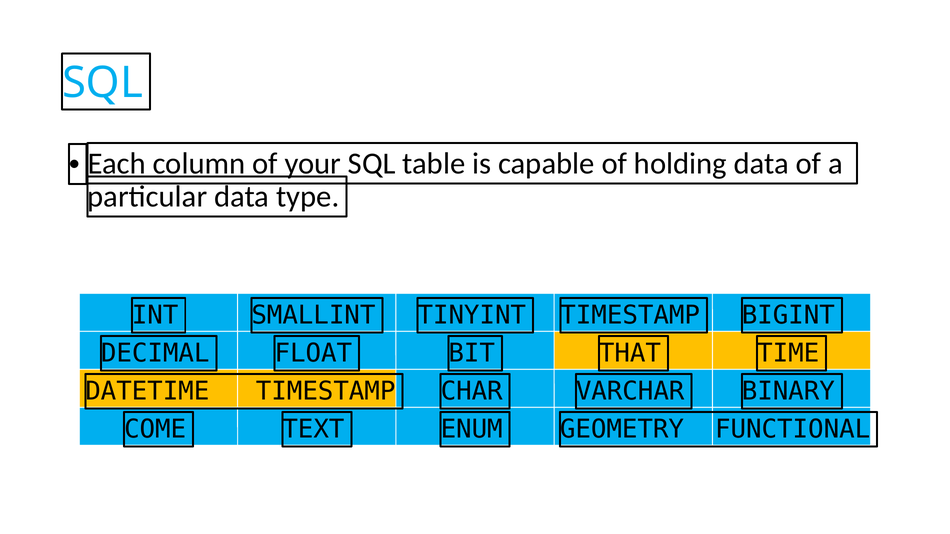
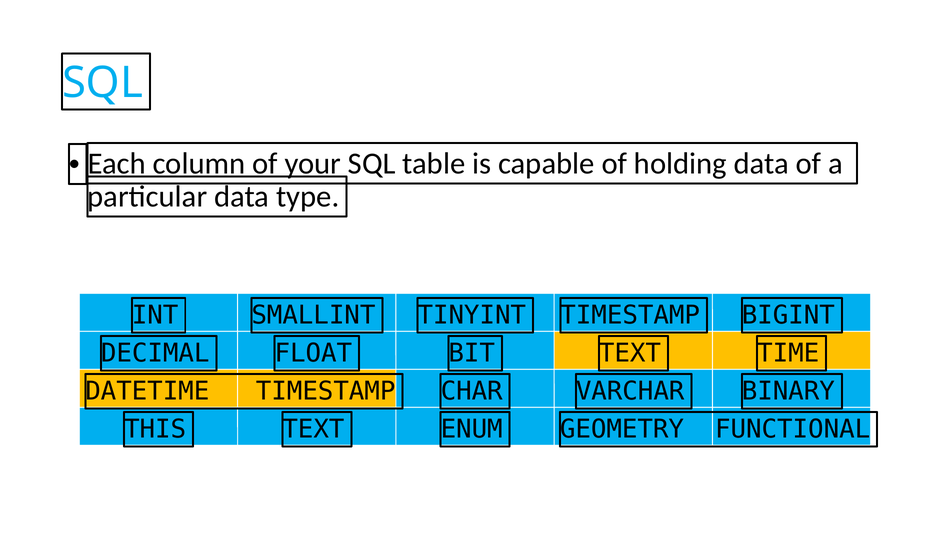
BIT THAT: THAT -> TEXT (630, 353)
COME: COME -> THIS (155, 429)
